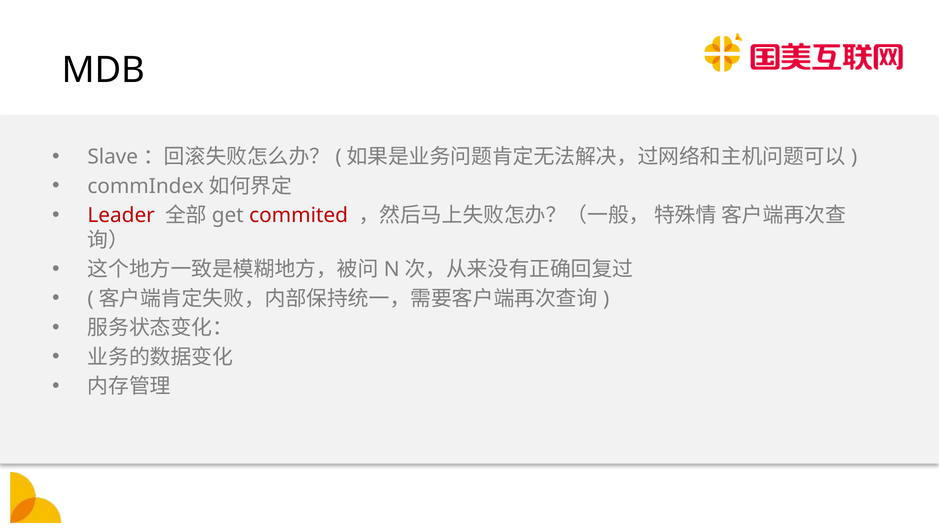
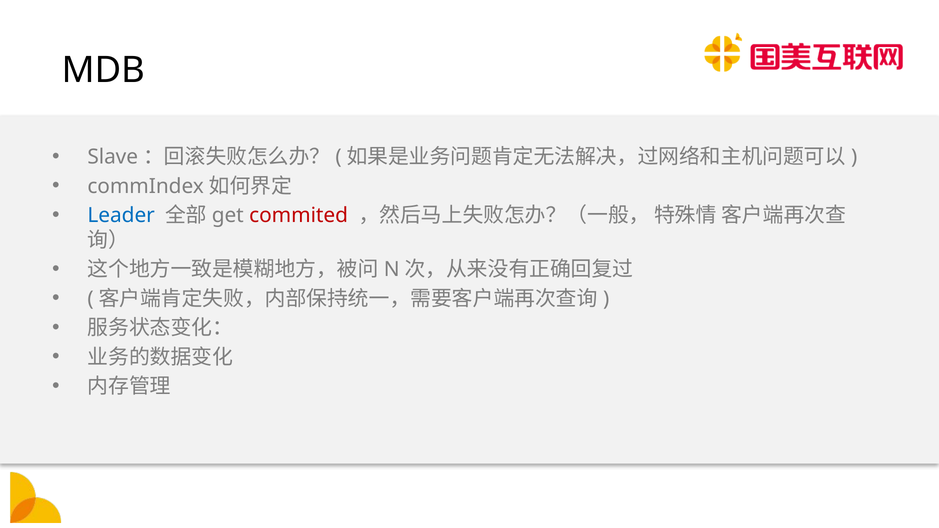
Leader colour: red -> blue (121, 215)
